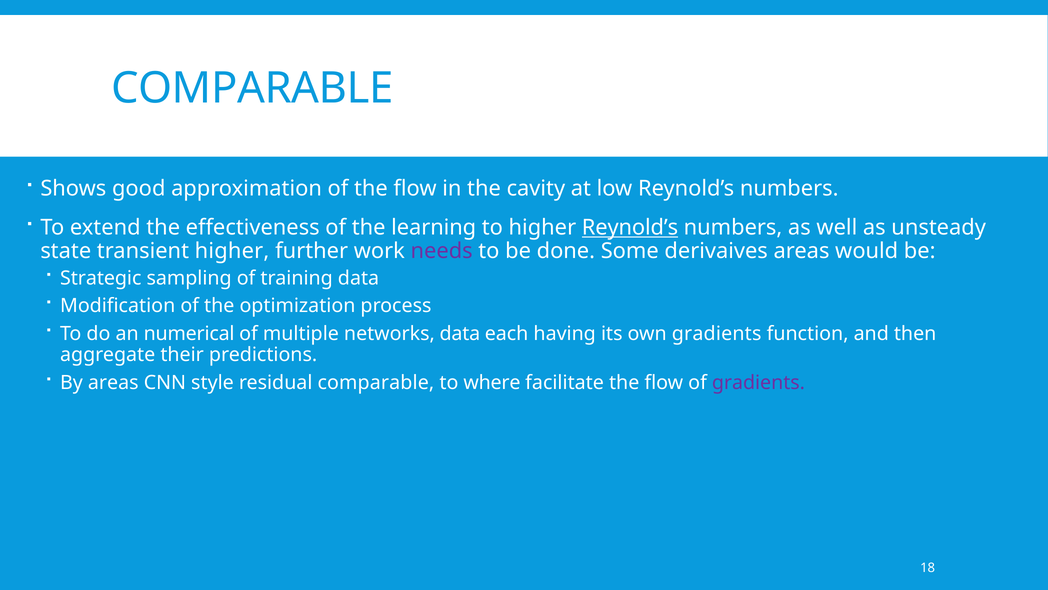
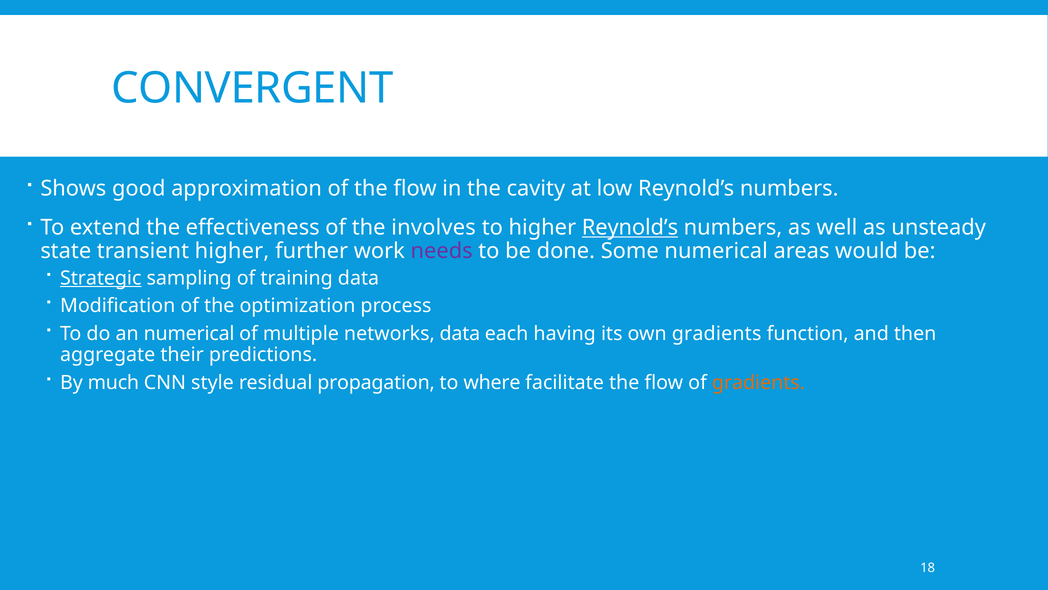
COMPARABLE: COMPARABLE -> CONVERGENT (252, 88)
learning: learning -> involves (434, 227)
Some derivaives: derivaives -> numerical (716, 251)
Strategic underline: none -> present (101, 278)
By areas: areas -> much (113, 382)
residual comparable: comparable -> propagation (376, 382)
gradients colour: purple -> orange (758, 382)
